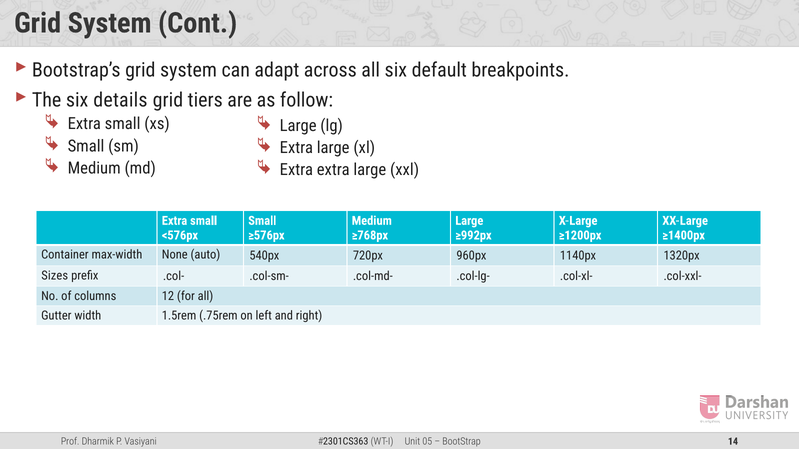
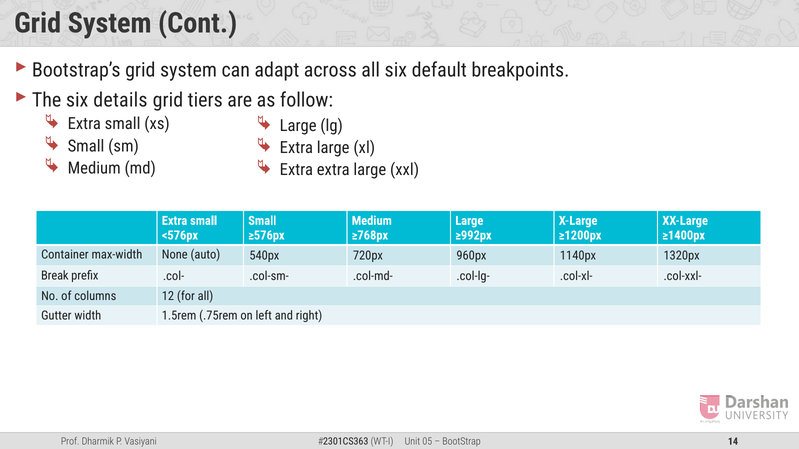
Sizes: Sizes -> Break (55, 276)
